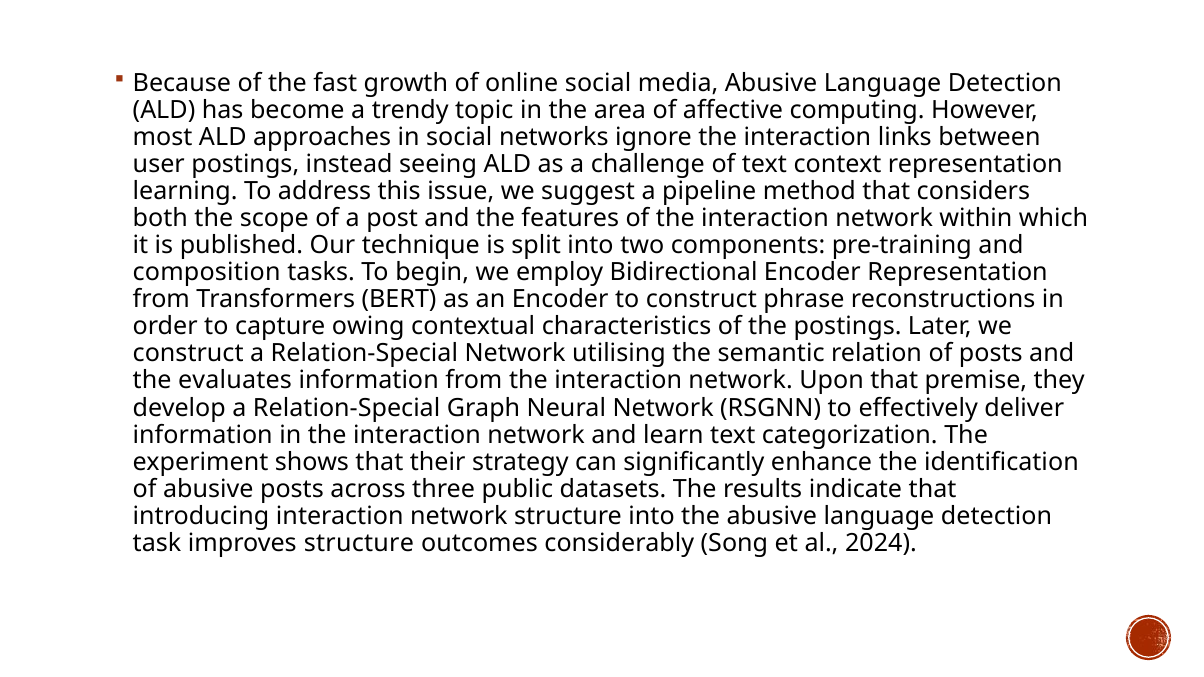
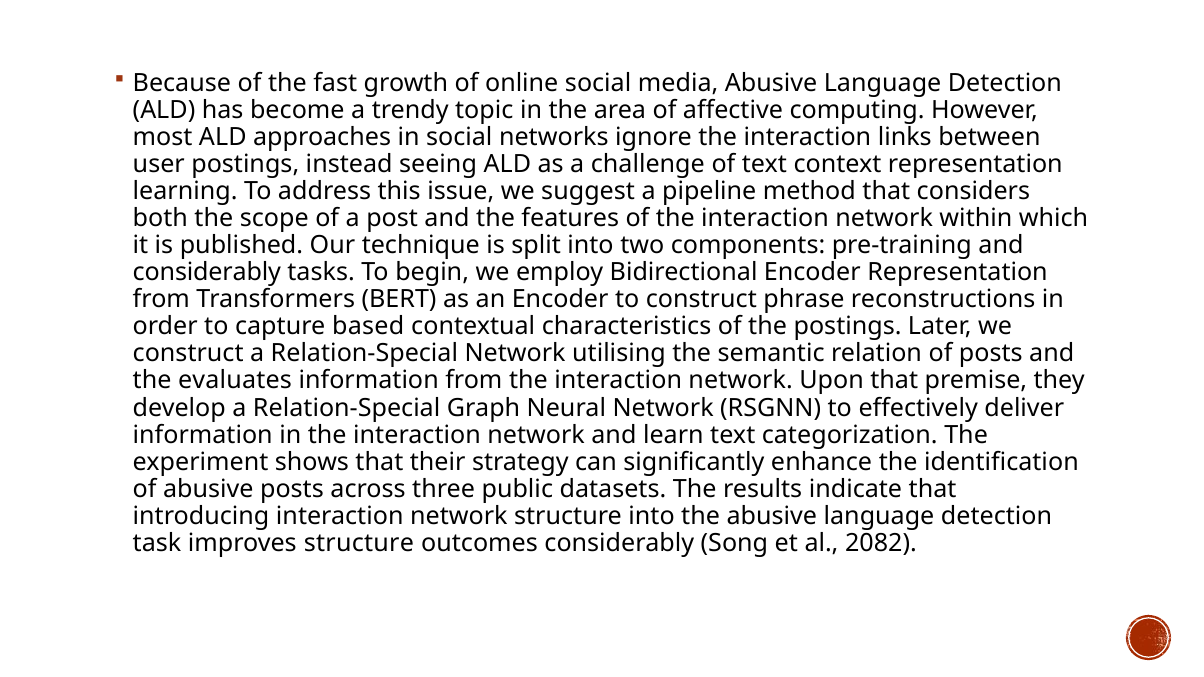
composition: composition -> considerably (207, 272)
owing: owing -> based (368, 327)
2024: 2024 -> 2082 (881, 543)
